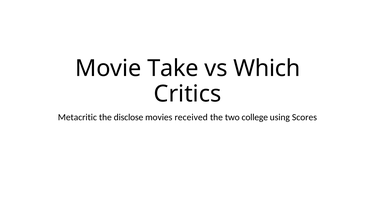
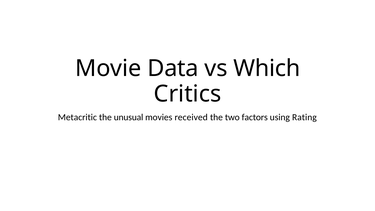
Take: Take -> Data (173, 68)
disclose: disclose -> unusual (129, 117)
college: college -> factors (255, 117)
Scores: Scores -> Rating (304, 117)
